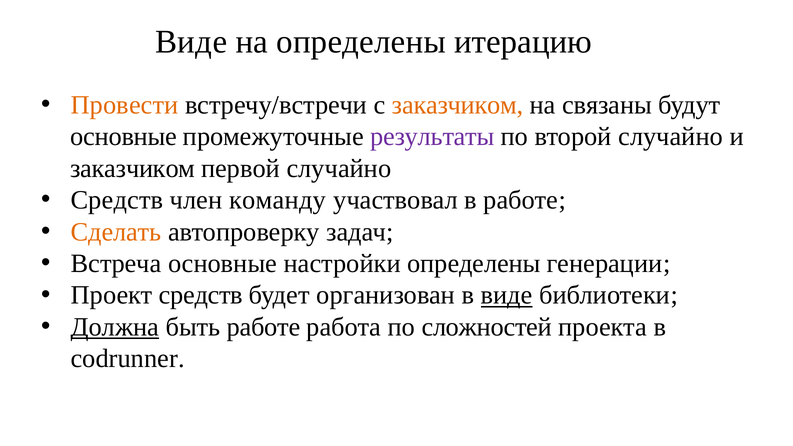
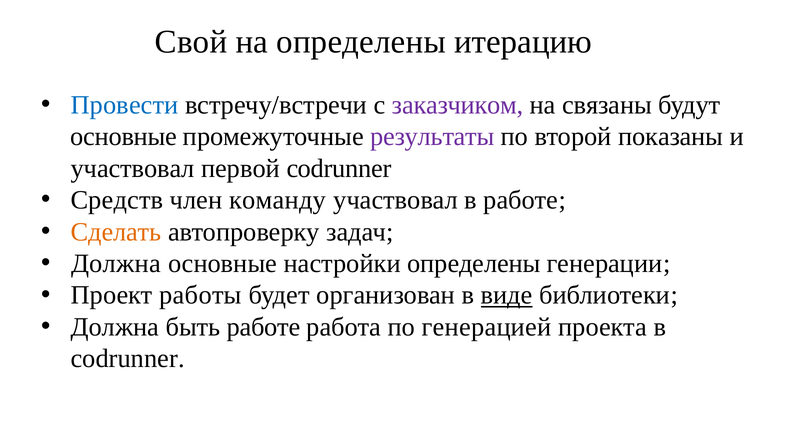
Виде: Виде -> Свой (191, 42)
Провести colour: orange -> blue (125, 105)
заказчиком colour: orange -> purple (458, 105)
второй случайно: случайно -> показаны (671, 137)
заказчиком: заказчиком -> участвовал (133, 168)
первой случайно: случайно -> codrunner (339, 168)
Встреча: Встреча -> Должна (116, 264)
Проект средств: средств -> работы (201, 295)
Должна underline: present -> none (115, 327)
сложностей: сложностей -> генерацией (487, 327)
